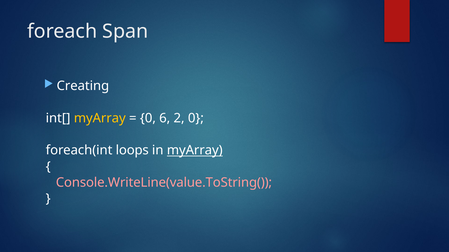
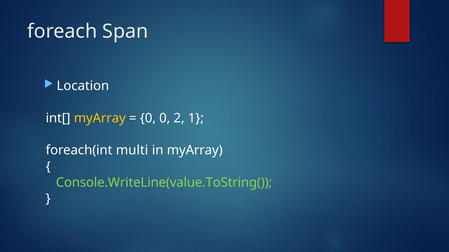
Creating: Creating -> Location (83, 86)
0 6: 6 -> 0 (165, 118)
2 0: 0 -> 1 (196, 118)
loops: loops -> multi (132, 151)
myArray underline: present -> none (195, 151)
Console.WriteLine(value.ToString( colour: pink -> light green (164, 183)
